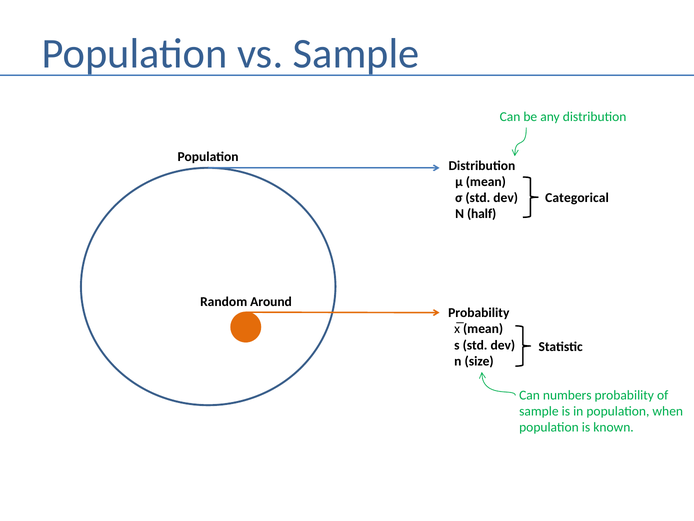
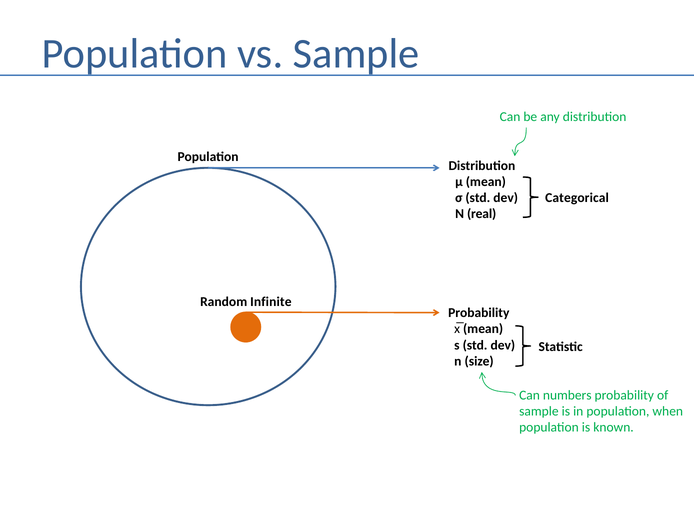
half: half -> real (482, 214)
Around: Around -> Infinite (271, 301)
